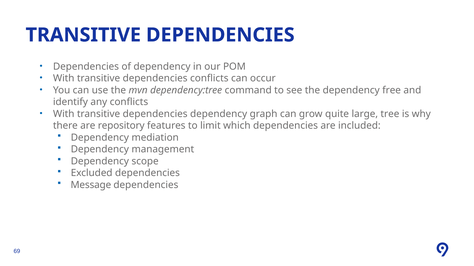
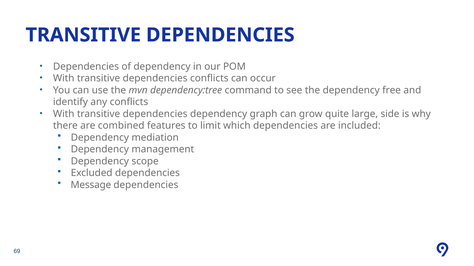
tree: tree -> side (390, 114)
repository: repository -> combined (121, 126)
